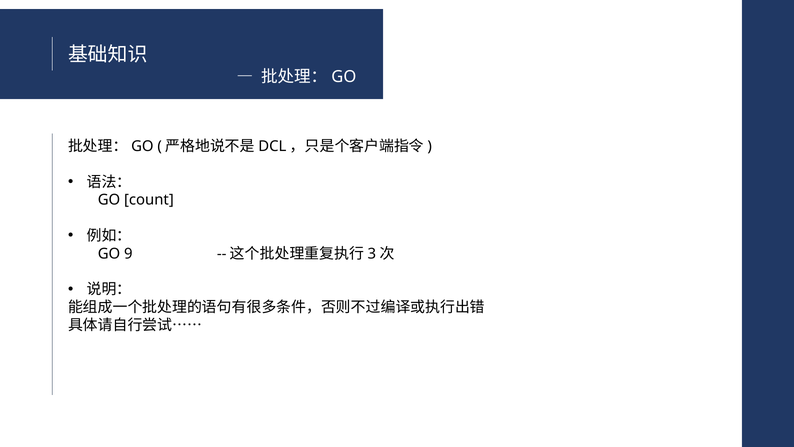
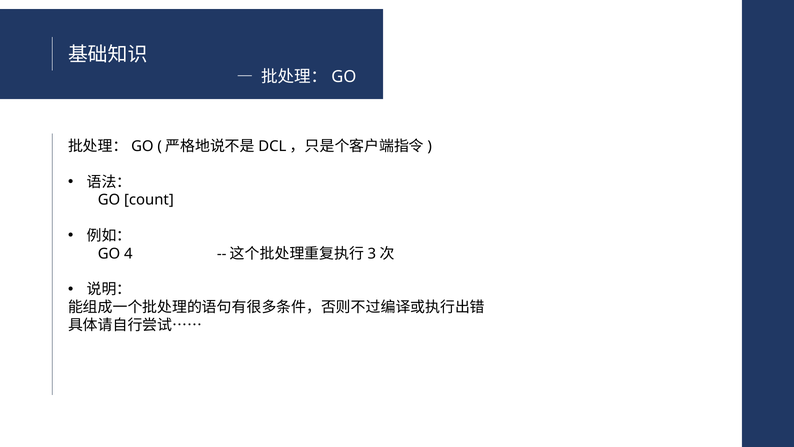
9: 9 -> 4 (128, 253)
